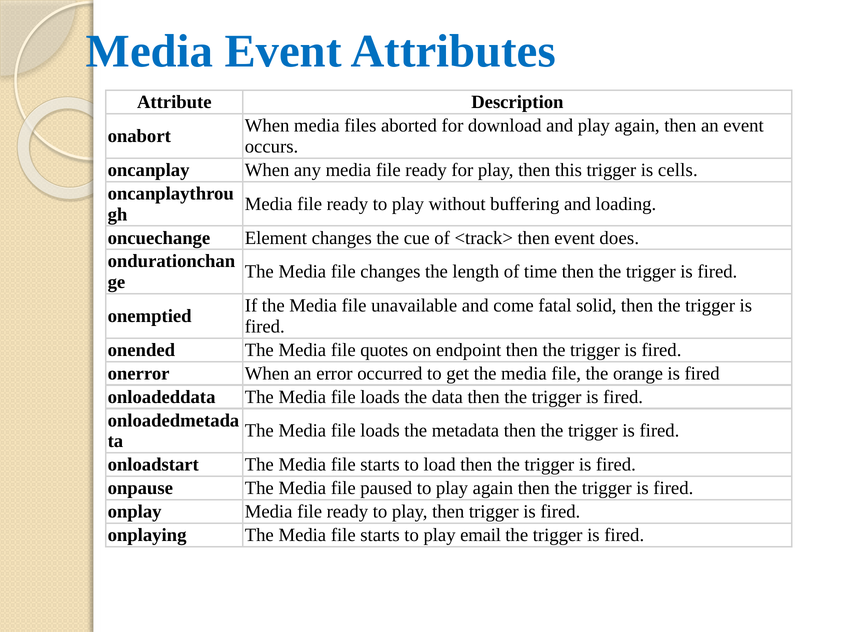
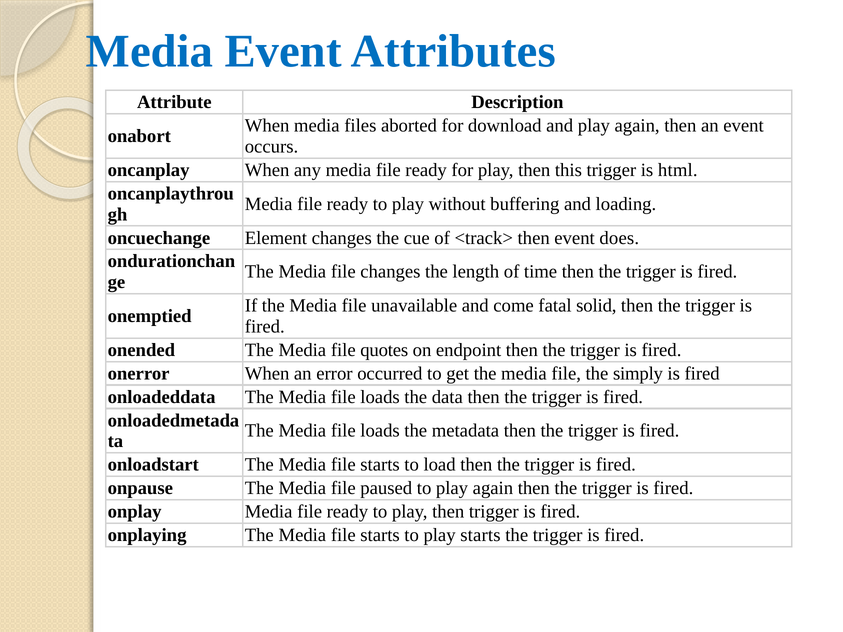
cells: cells -> html (678, 170)
orange: orange -> simply (638, 374)
play email: email -> starts (480, 535)
